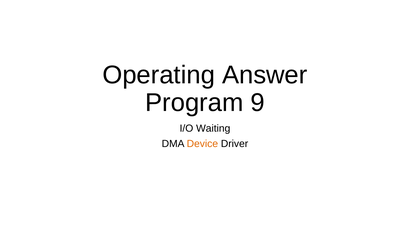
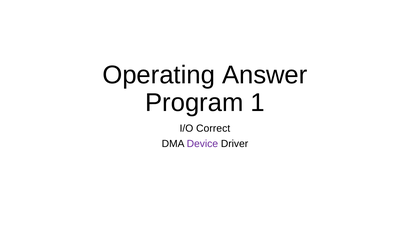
9: 9 -> 1 (258, 102)
Waiting: Waiting -> Correct (213, 128)
Device colour: orange -> purple (202, 143)
